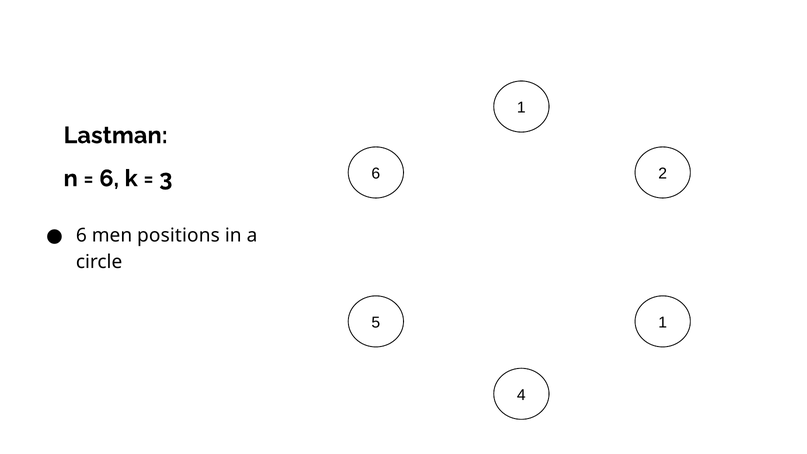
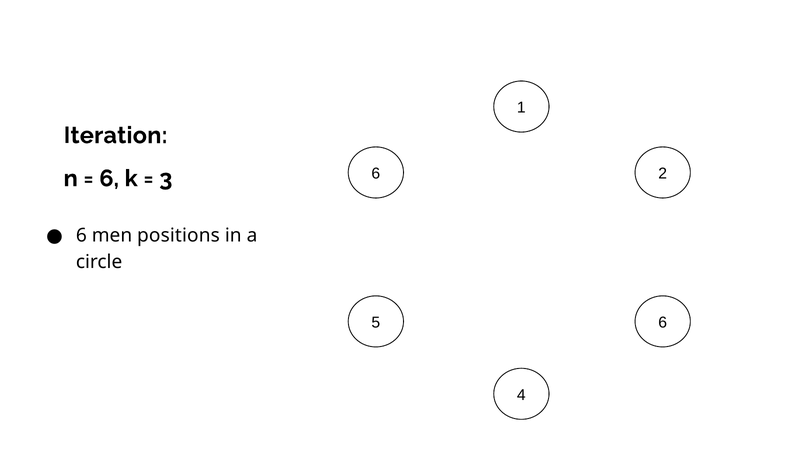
Lastman: Lastman -> Iteration (116, 135)
5 1: 1 -> 6 (663, 322)
